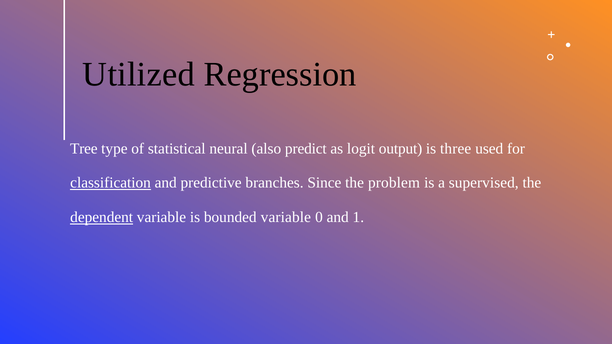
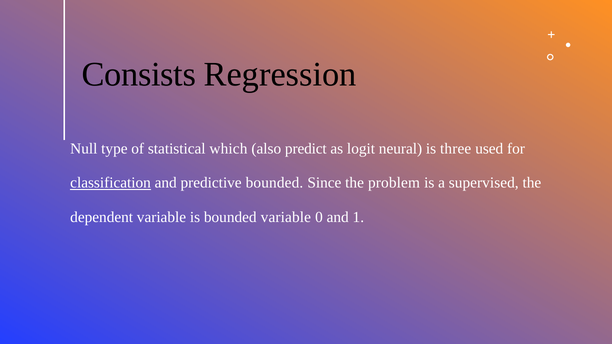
Utilized: Utilized -> Consists (139, 75)
Tree: Tree -> Null (84, 149)
neural: neural -> which (228, 149)
output: output -> neural (401, 149)
predictive branches: branches -> bounded (274, 183)
dependent underline: present -> none (102, 218)
